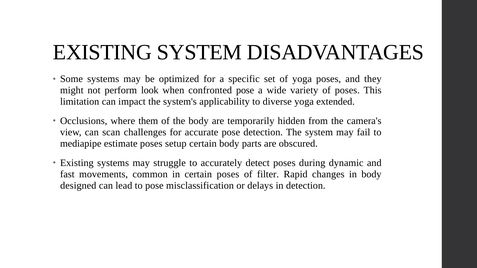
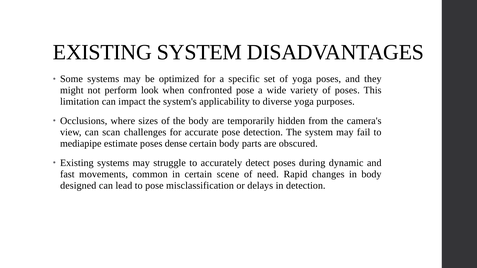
extended: extended -> purposes (336, 102)
them: them -> sizes (148, 121)
setup: setup -> dense (176, 144)
certain poses: poses -> scene (228, 175)
filter: filter -> need (268, 175)
